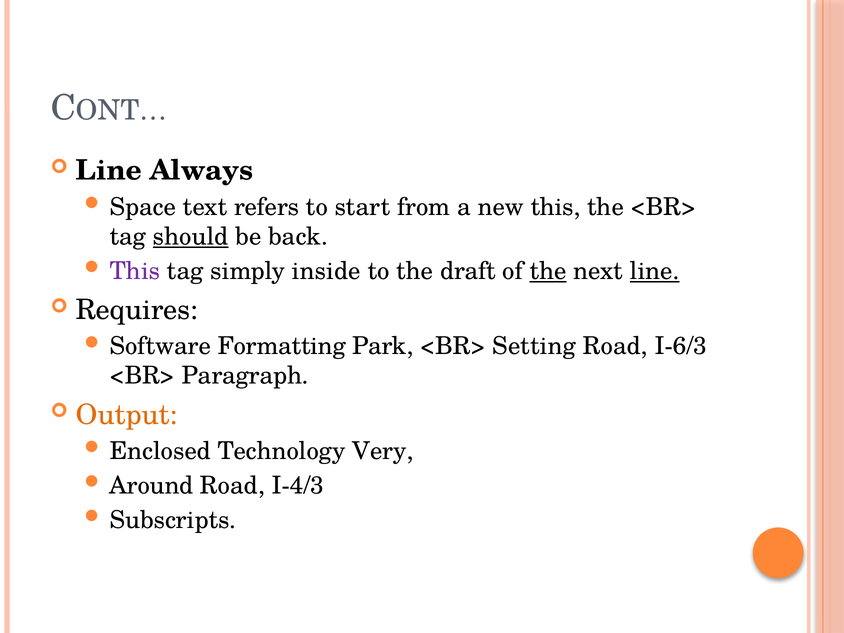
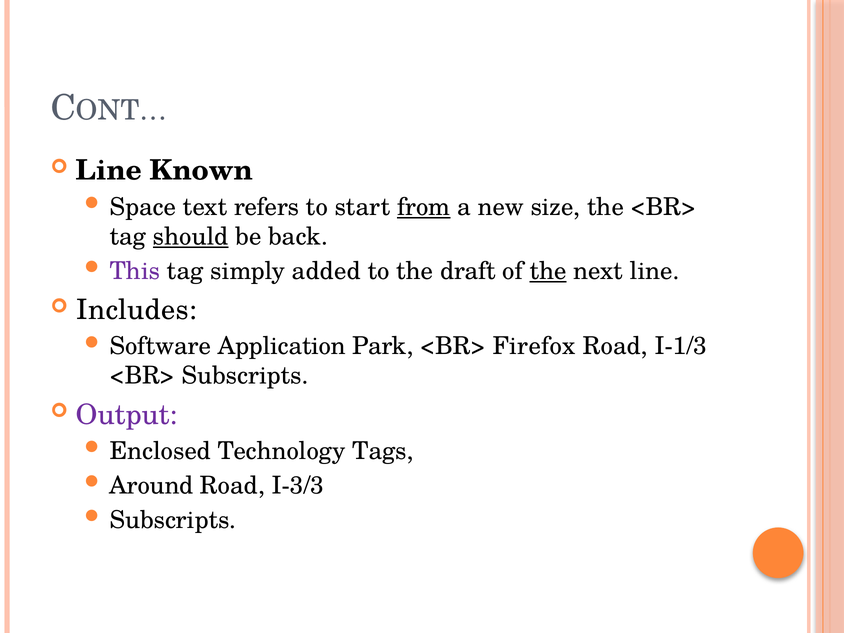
Always: Always -> Known (201, 171)
from underline: none -> present (424, 207)
new this: this -> size (555, 207)
inside: inside -> added (326, 271)
line underline: present -> none (655, 271)
Requires: Requires -> Includes (137, 310)
Formatting: Formatting -> Application (282, 346)
Setting: Setting -> Firefox (534, 346)
I-6/3: I-6/3 -> I-1/3 (681, 346)
<BR> Paragraph: Paragraph -> Subscripts (245, 376)
Output colour: orange -> purple (127, 415)
Very: Very -> Tags (383, 451)
I-4/3: I-4/3 -> I-3/3 (298, 486)
